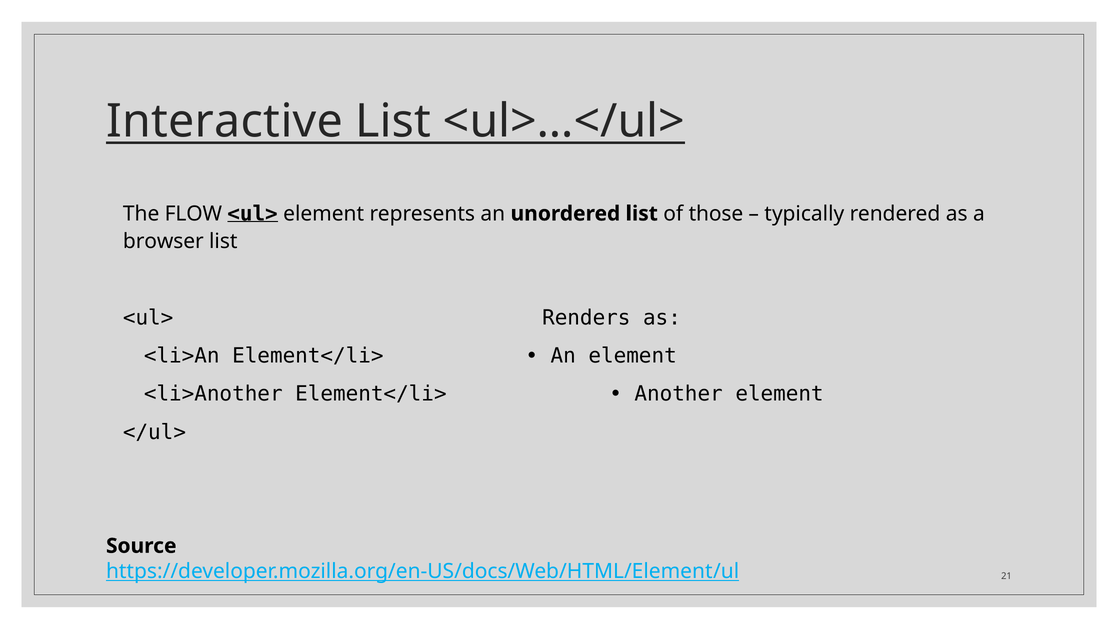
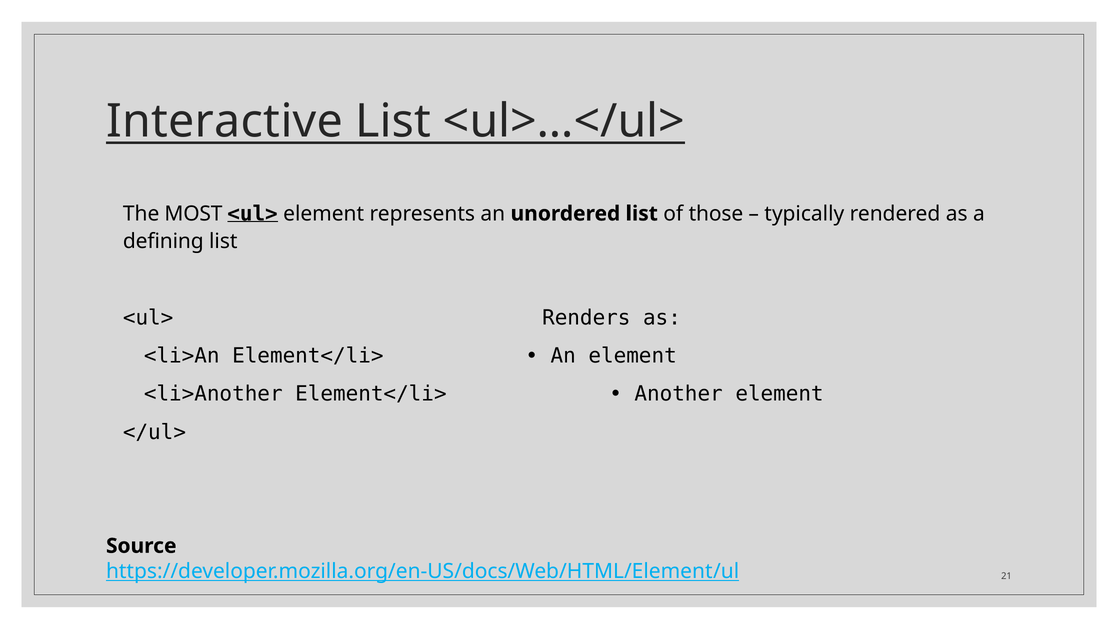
FLOW: FLOW -> MOST (193, 214)
browser: browser -> defining (163, 241)
